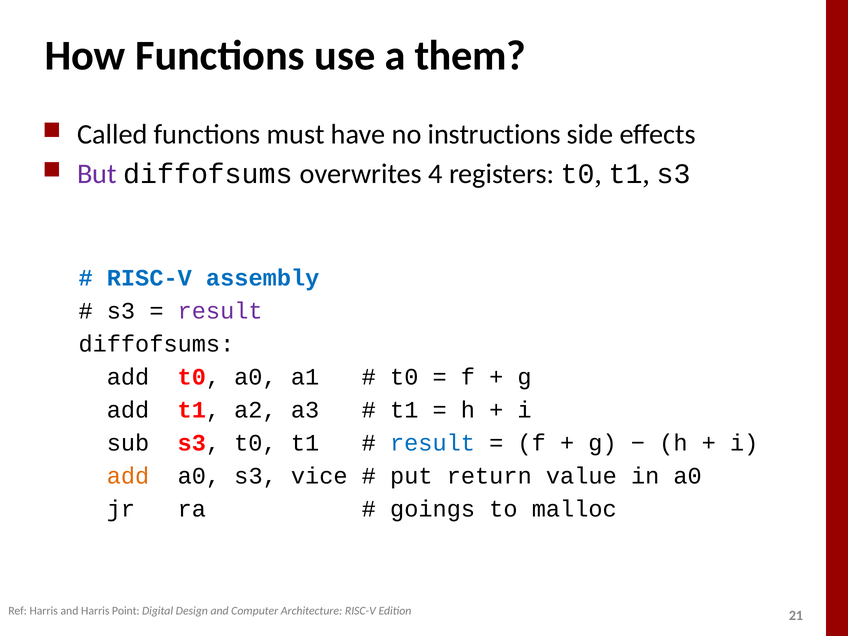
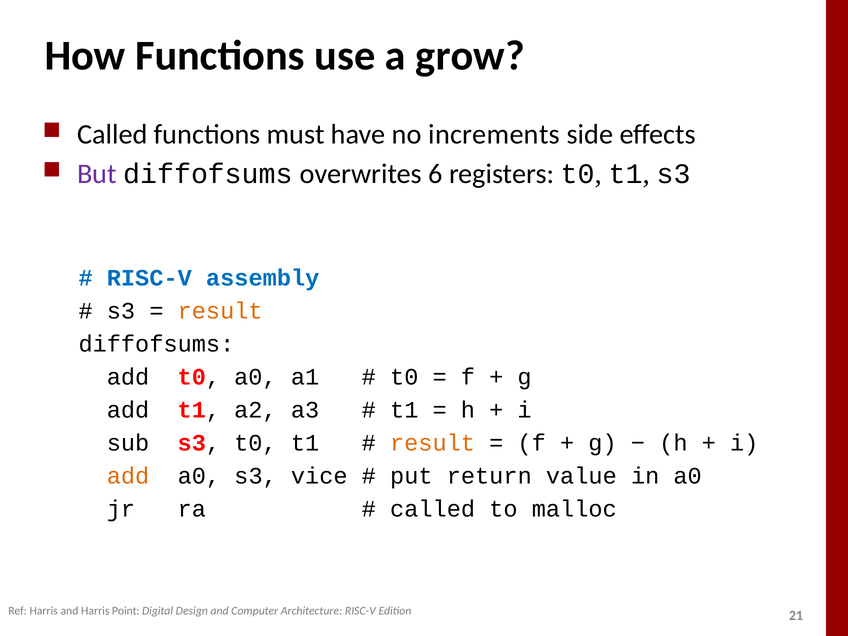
them: them -> grow (470, 56)
instructions: instructions -> increments (494, 134)
4: 4 -> 6 (435, 174)
result colour: purple -> orange (220, 311)
result colour: blue -> orange (432, 443)
goings: goings -> called (433, 509)
